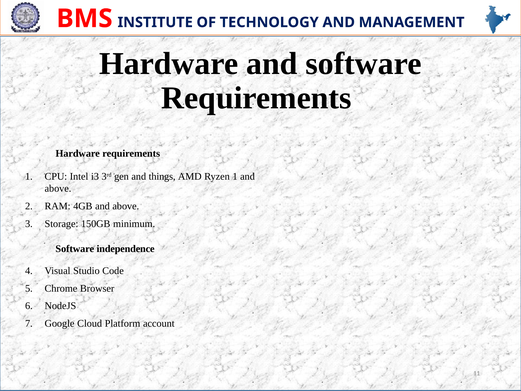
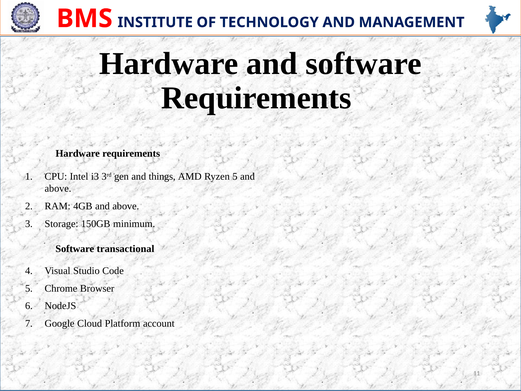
Ryzen 1: 1 -> 5 (235, 176)
independence: independence -> transactional (125, 249)
